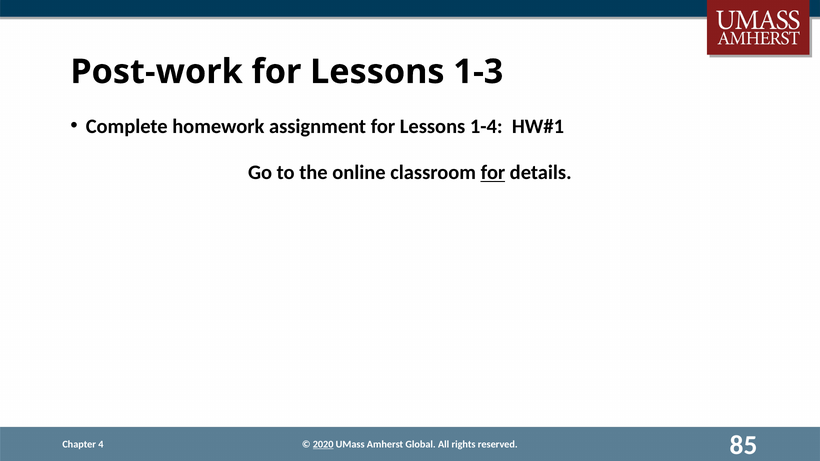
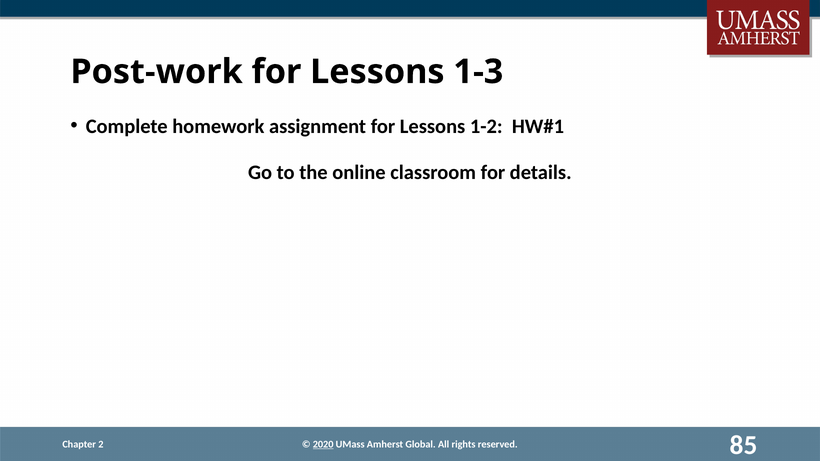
1-4: 1-4 -> 1-2 (486, 126)
for underline: present -> none (493, 173)
4: 4 -> 2 (101, 445)
